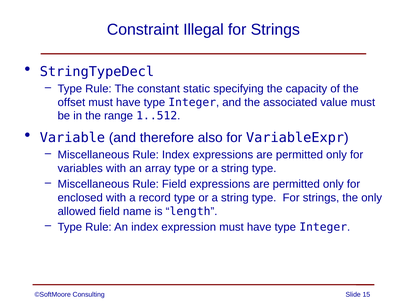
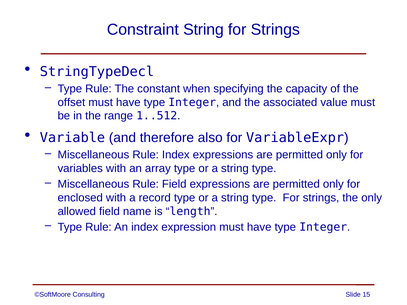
Constraint Illegal: Illegal -> String (203, 30)
static: static -> when (197, 89)
